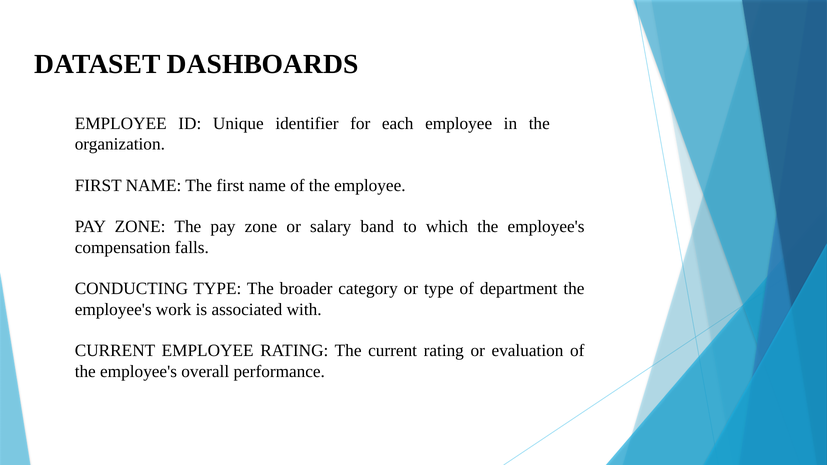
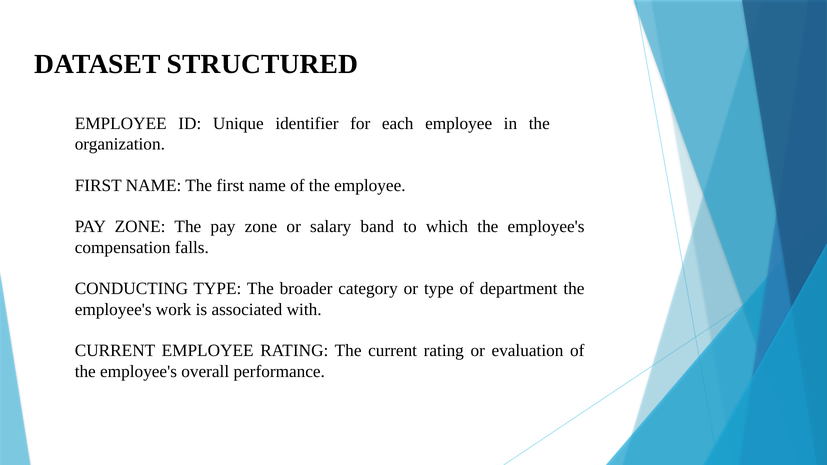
DASHBOARDS: DASHBOARDS -> STRUCTURED (263, 64)
